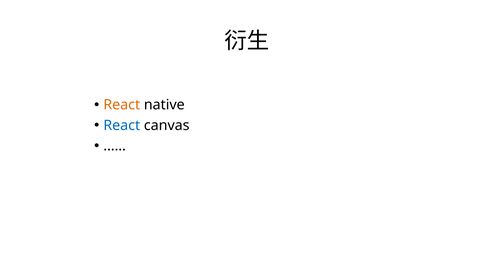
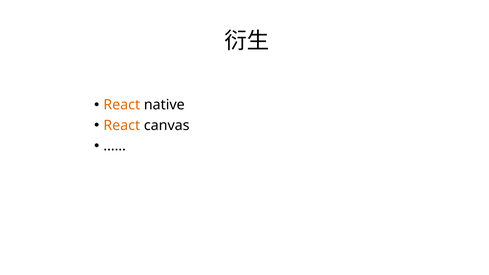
React colour: blue -> orange (122, 125)
